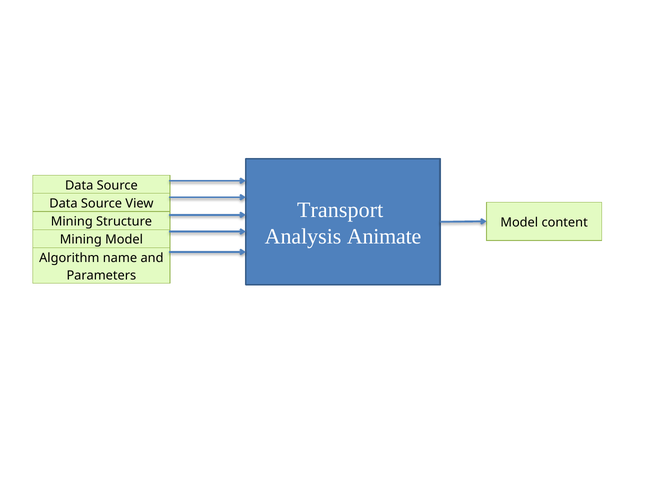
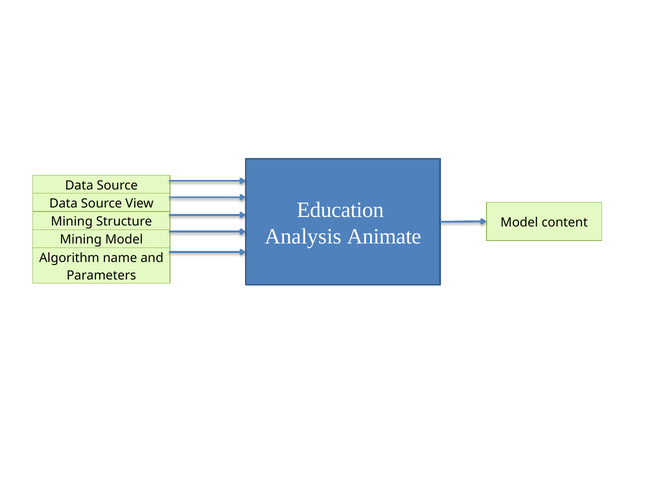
Transport: Transport -> Education (340, 210)
